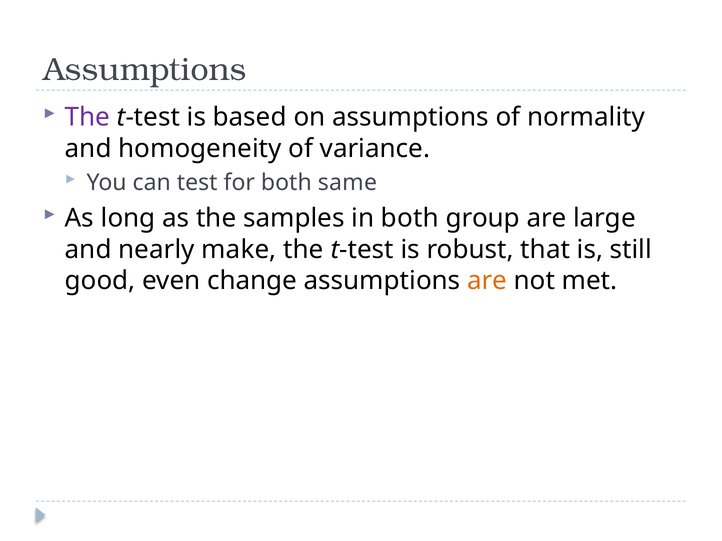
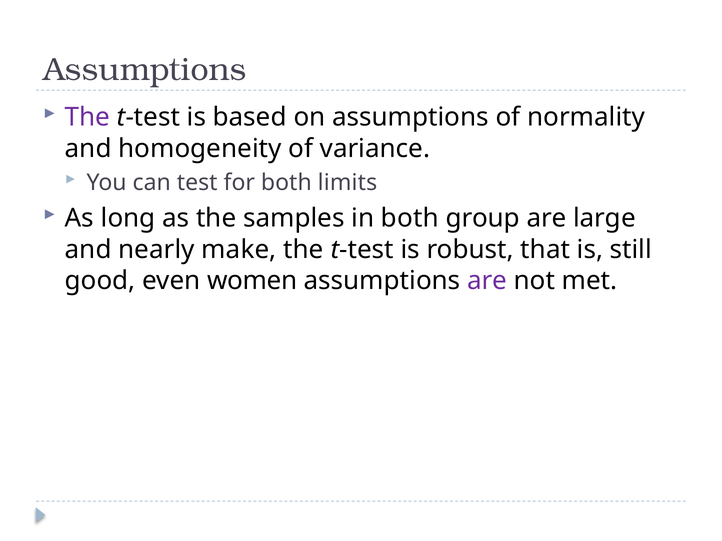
same: same -> limits (347, 183)
change: change -> women (252, 281)
are colour: orange -> purple (487, 281)
